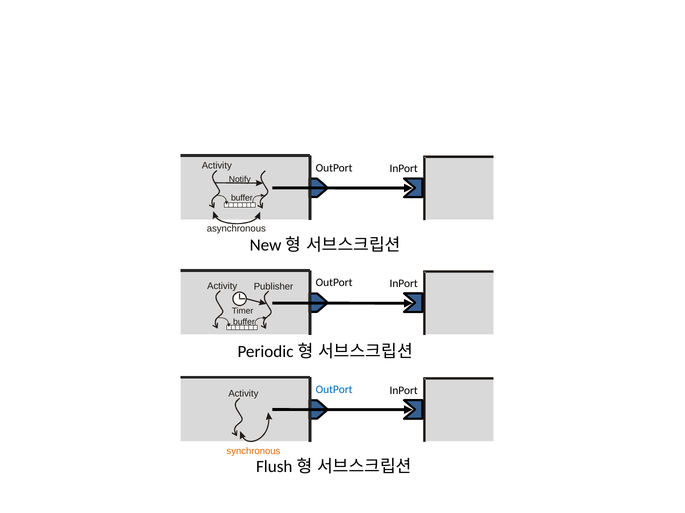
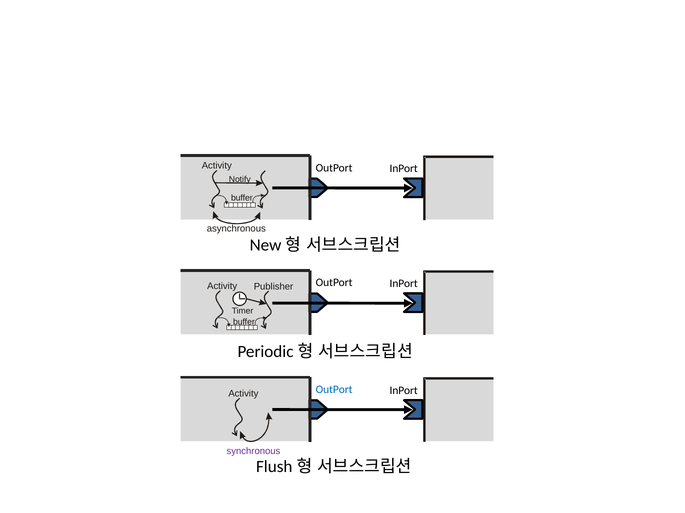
synchronous colour: orange -> purple (253, 452)
